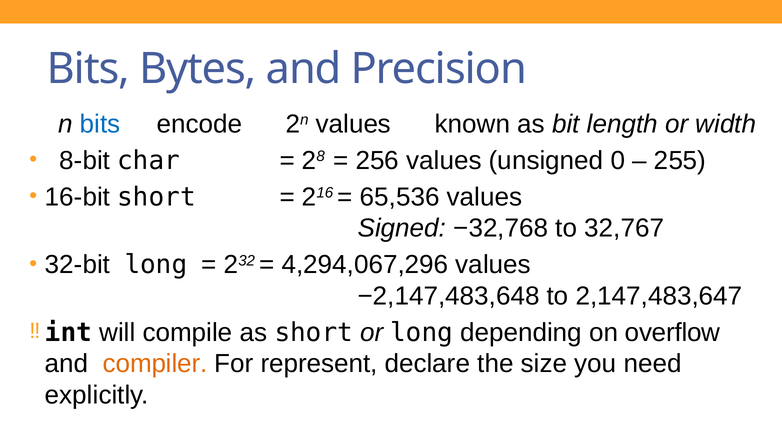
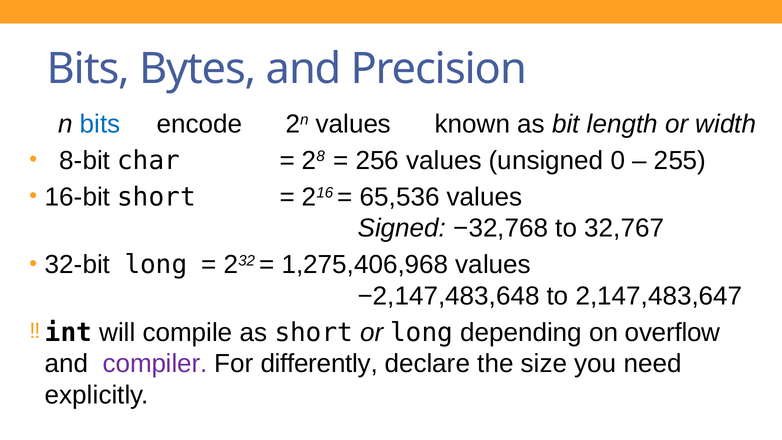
4,294,067,296: 4,294,067,296 -> 1,275,406,968 (365, 265)
compiler colour: orange -> purple (155, 364)
represent: represent -> differently (319, 364)
